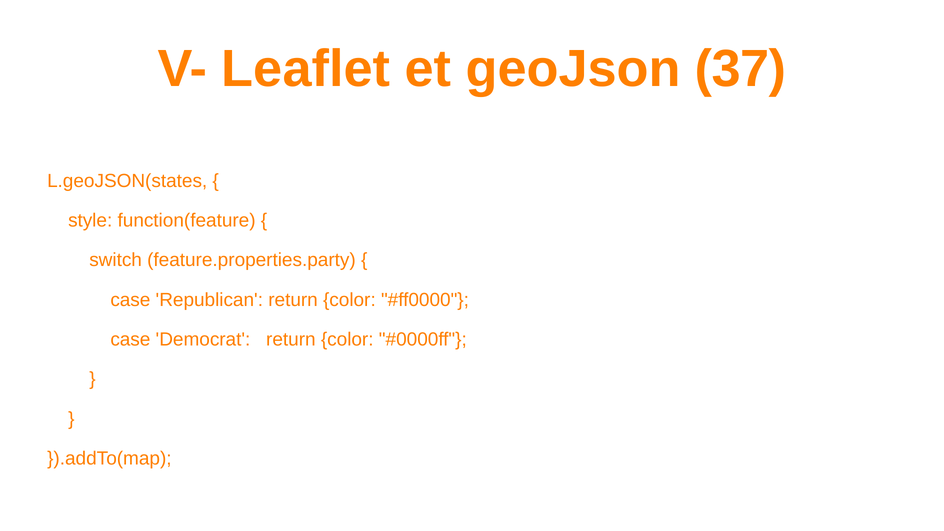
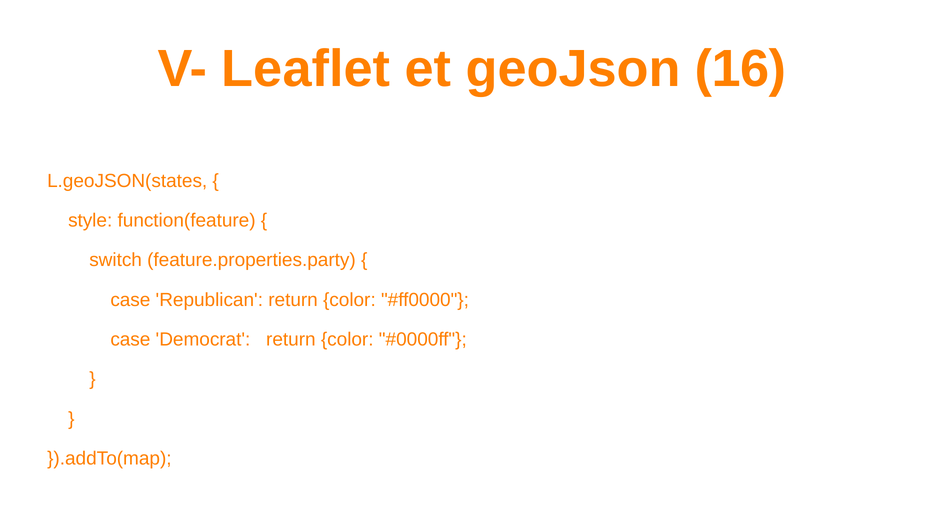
37: 37 -> 16 (741, 69)
